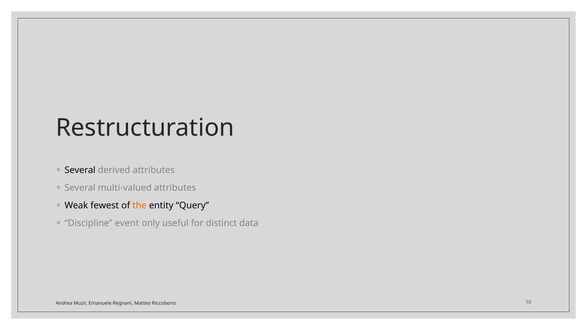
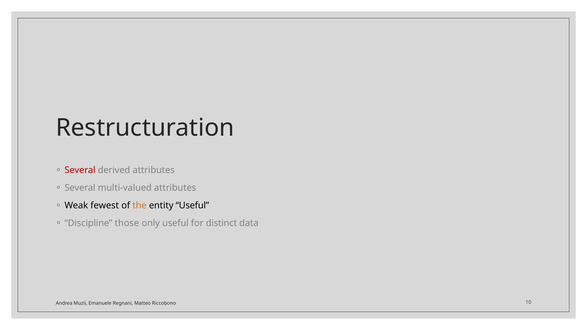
Several colour: black -> red (80, 170)
entity Query: Query -> Useful (192, 206)
event: event -> those (127, 223)
